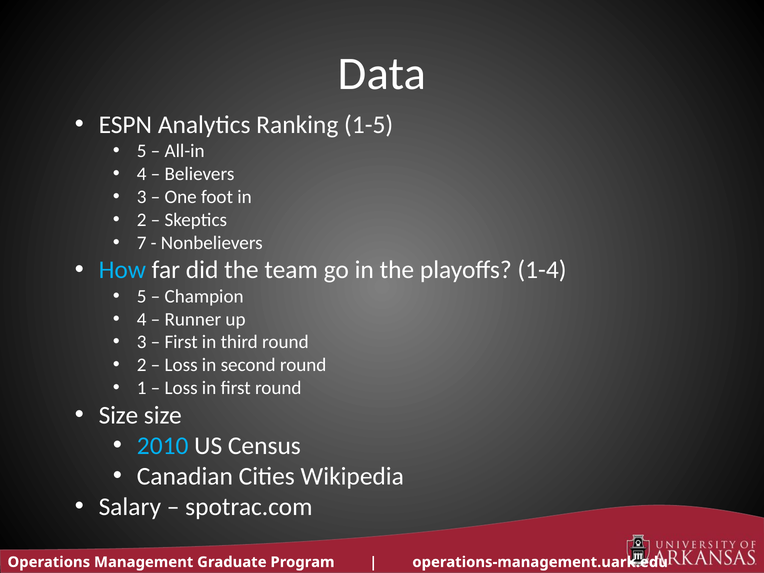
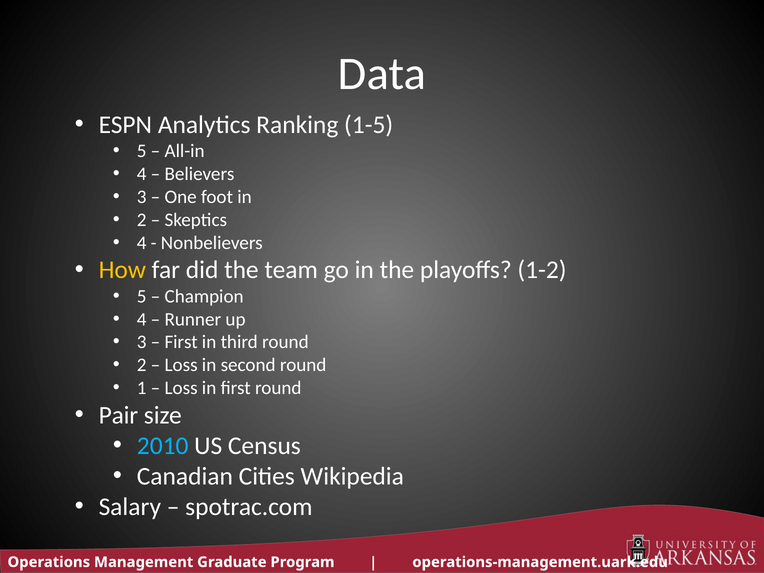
7: 7 -> 4 (142, 243)
How colour: light blue -> yellow (122, 270)
1-4: 1-4 -> 1-2 (542, 270)
Size: Size -> Pair (118, 415)
